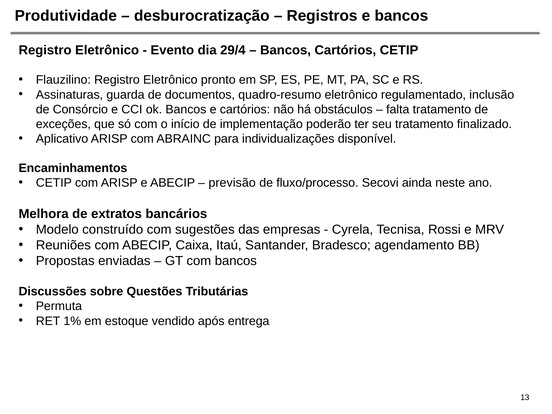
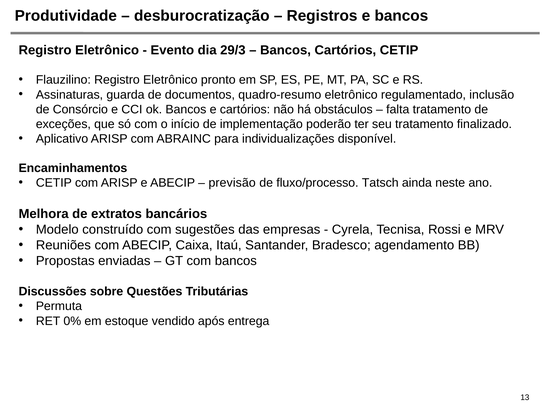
29/4: 29/4 -> 29/3 (233, 50)
Secovi: Secovi -> Tatsch (380, 183)
1%: 1% -> 0% (72, 321)
